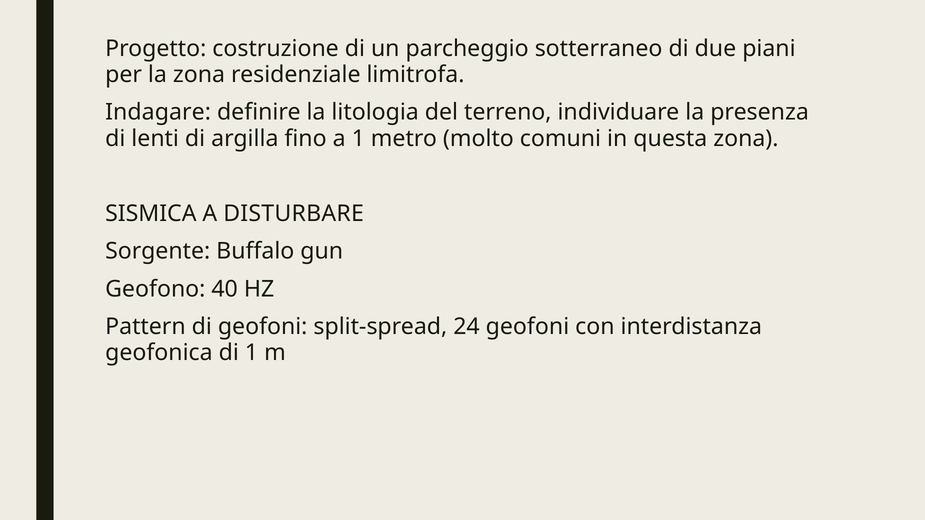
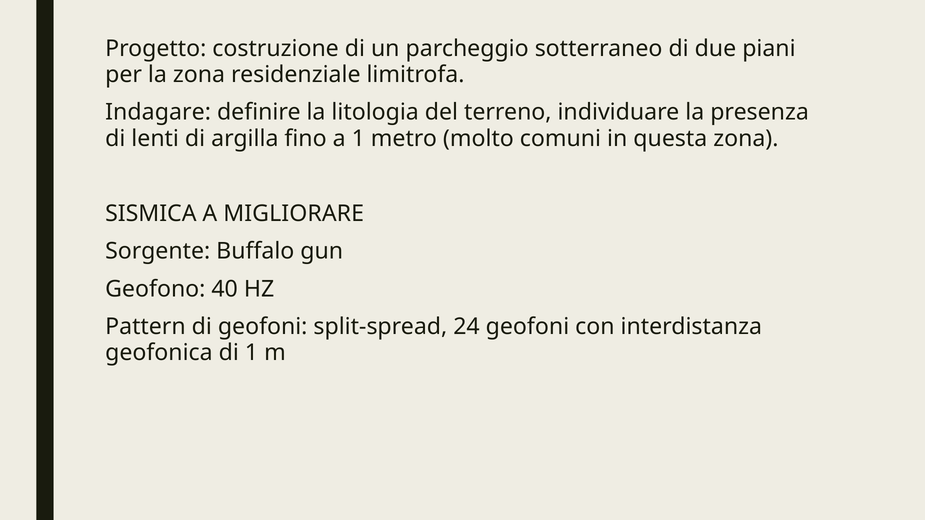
DISTURBARE: DISTURBARE -> MIGLIORARE (294, 214)
